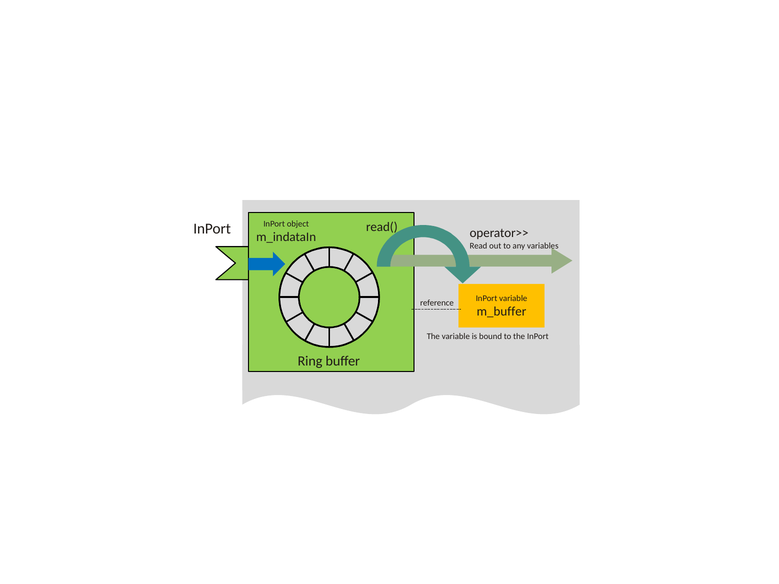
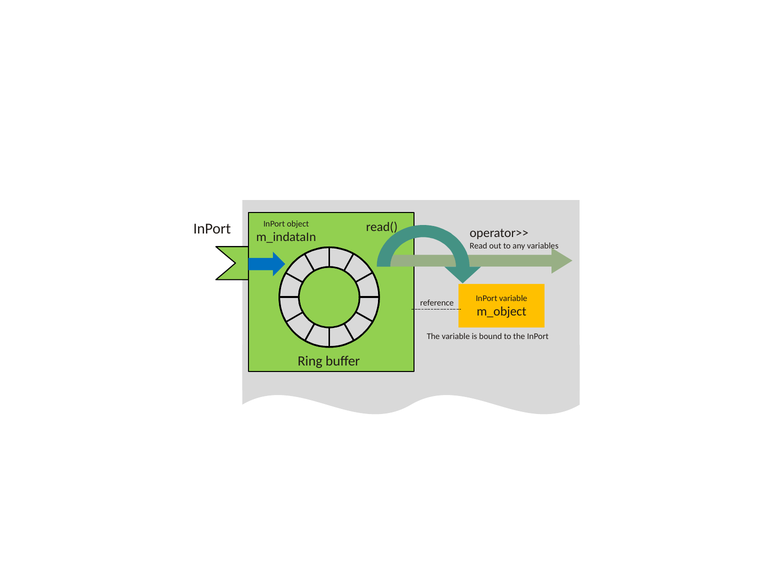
m_buffer: m_buffer -> m_object (502, 312)
